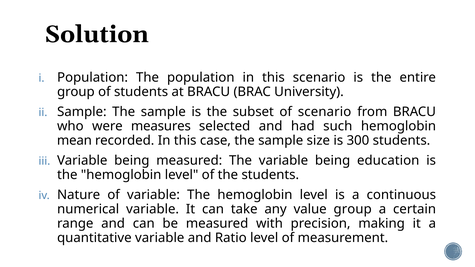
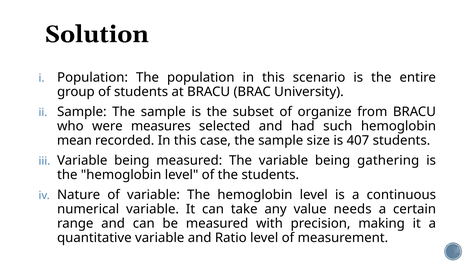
of scenario: scenario -> organize (325, 112)
300: 300 -> 407 (358, 140)
education: education -> gathering (388, 161)
value group: group -> needs (353, 209)
